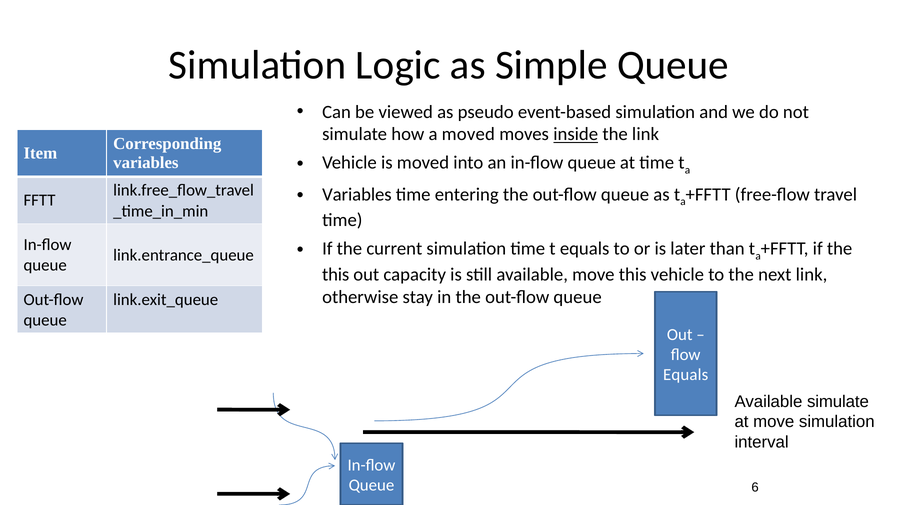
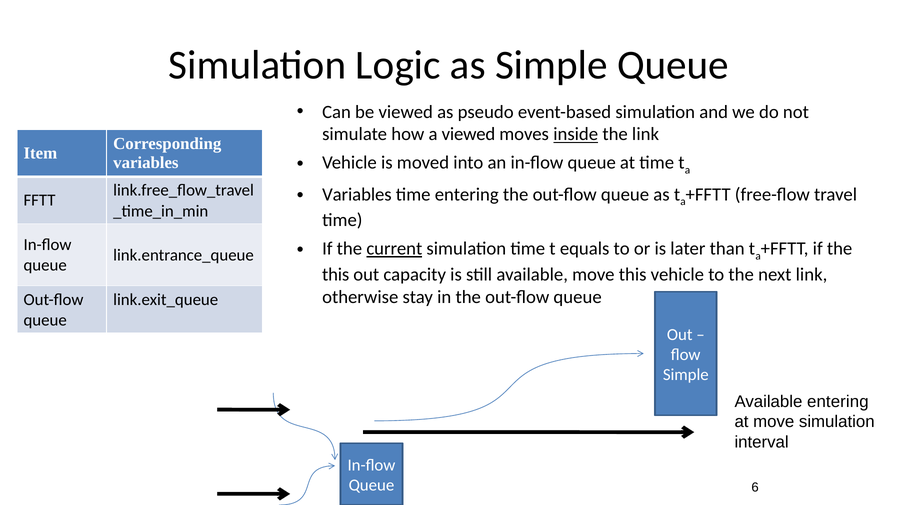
a moved: moved -> viewed (468, 134)
current underline: none -> present (394, 249)
Equals: Equals -> Simple (686, 375)
Available simulate: simulate -> entering (838, 402)
